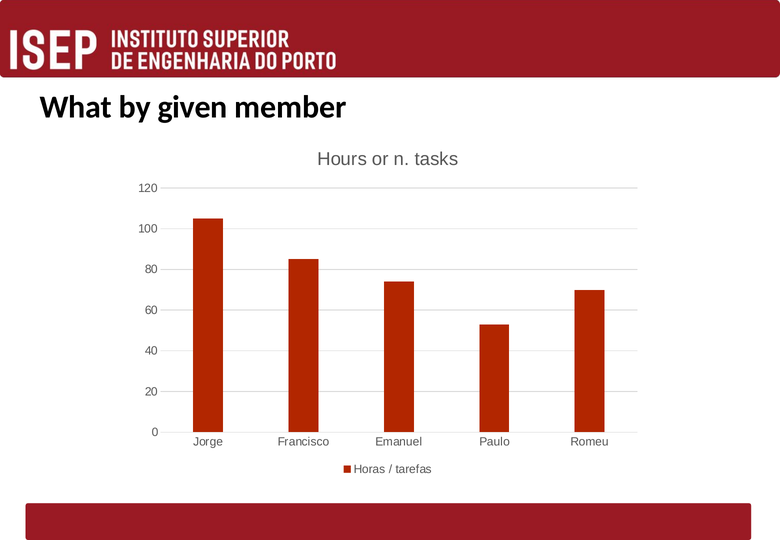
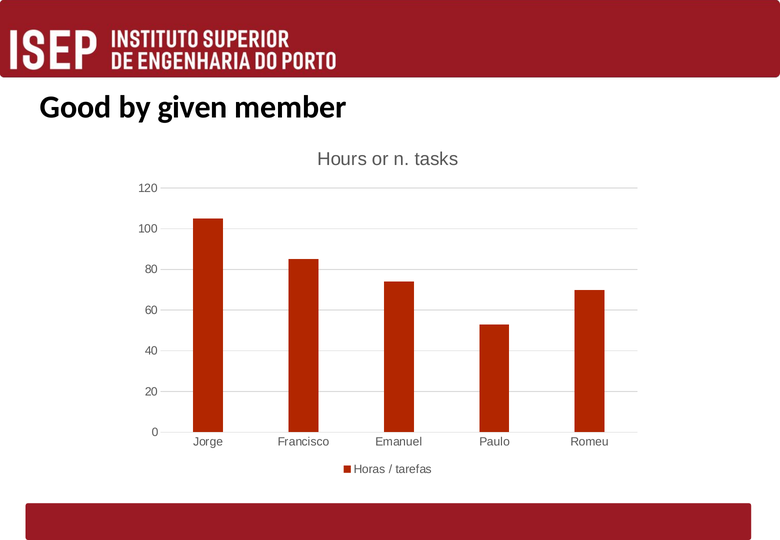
What: What -> Good (76, 107)
